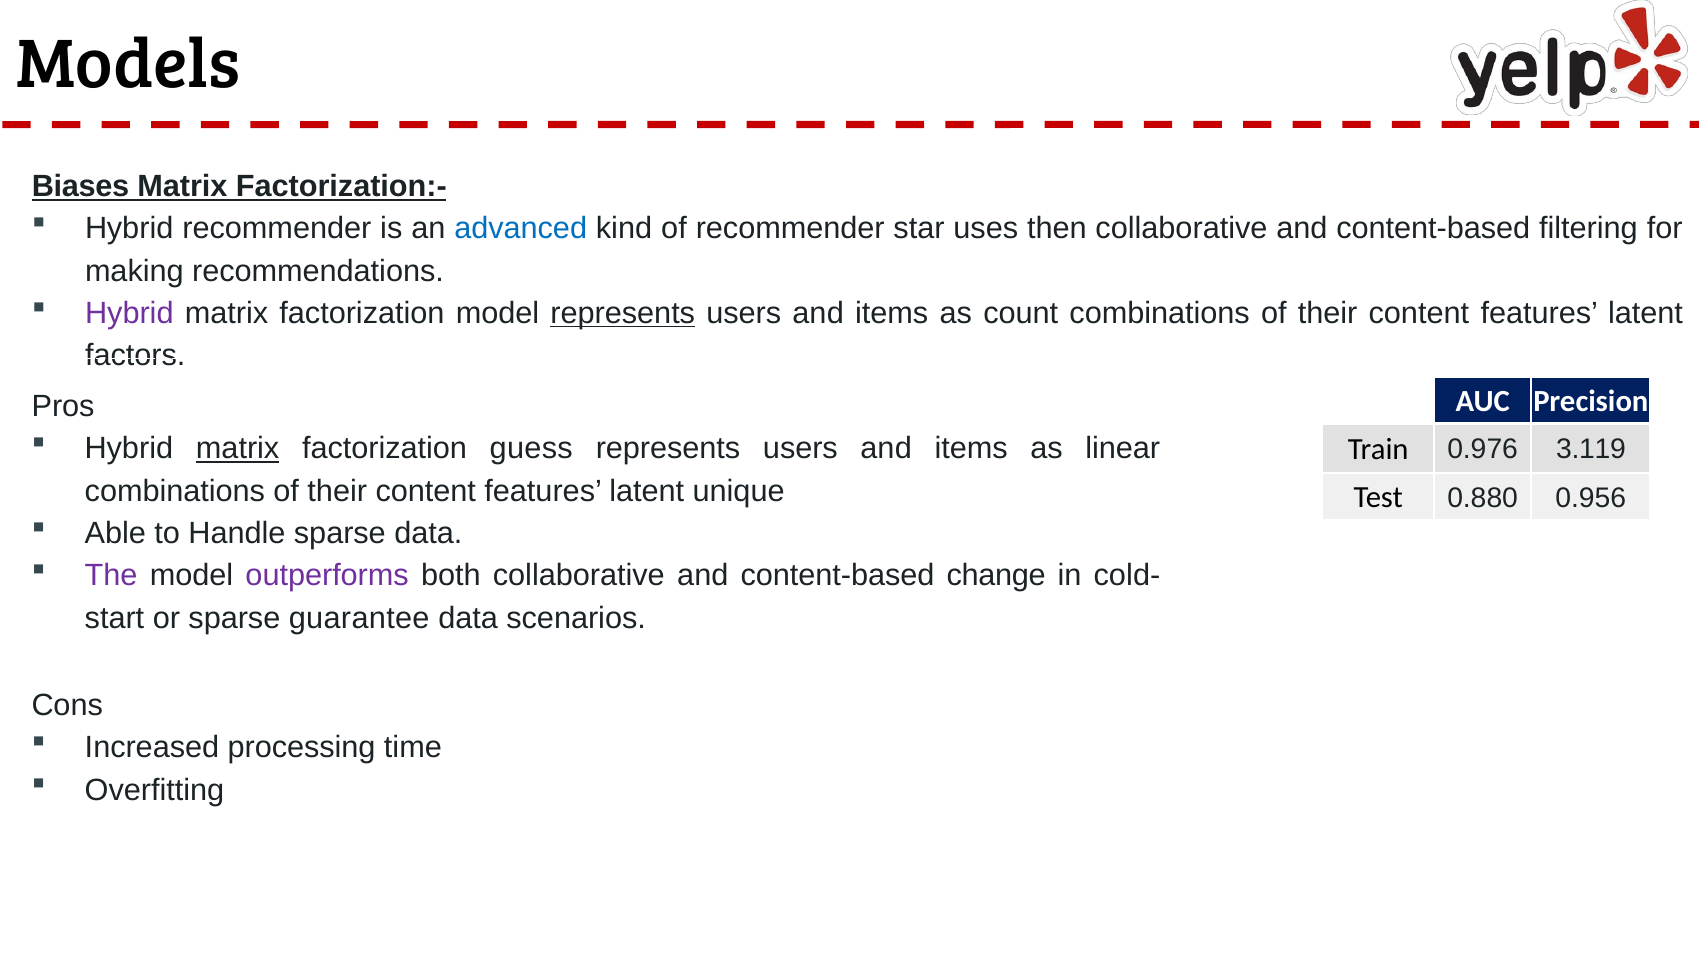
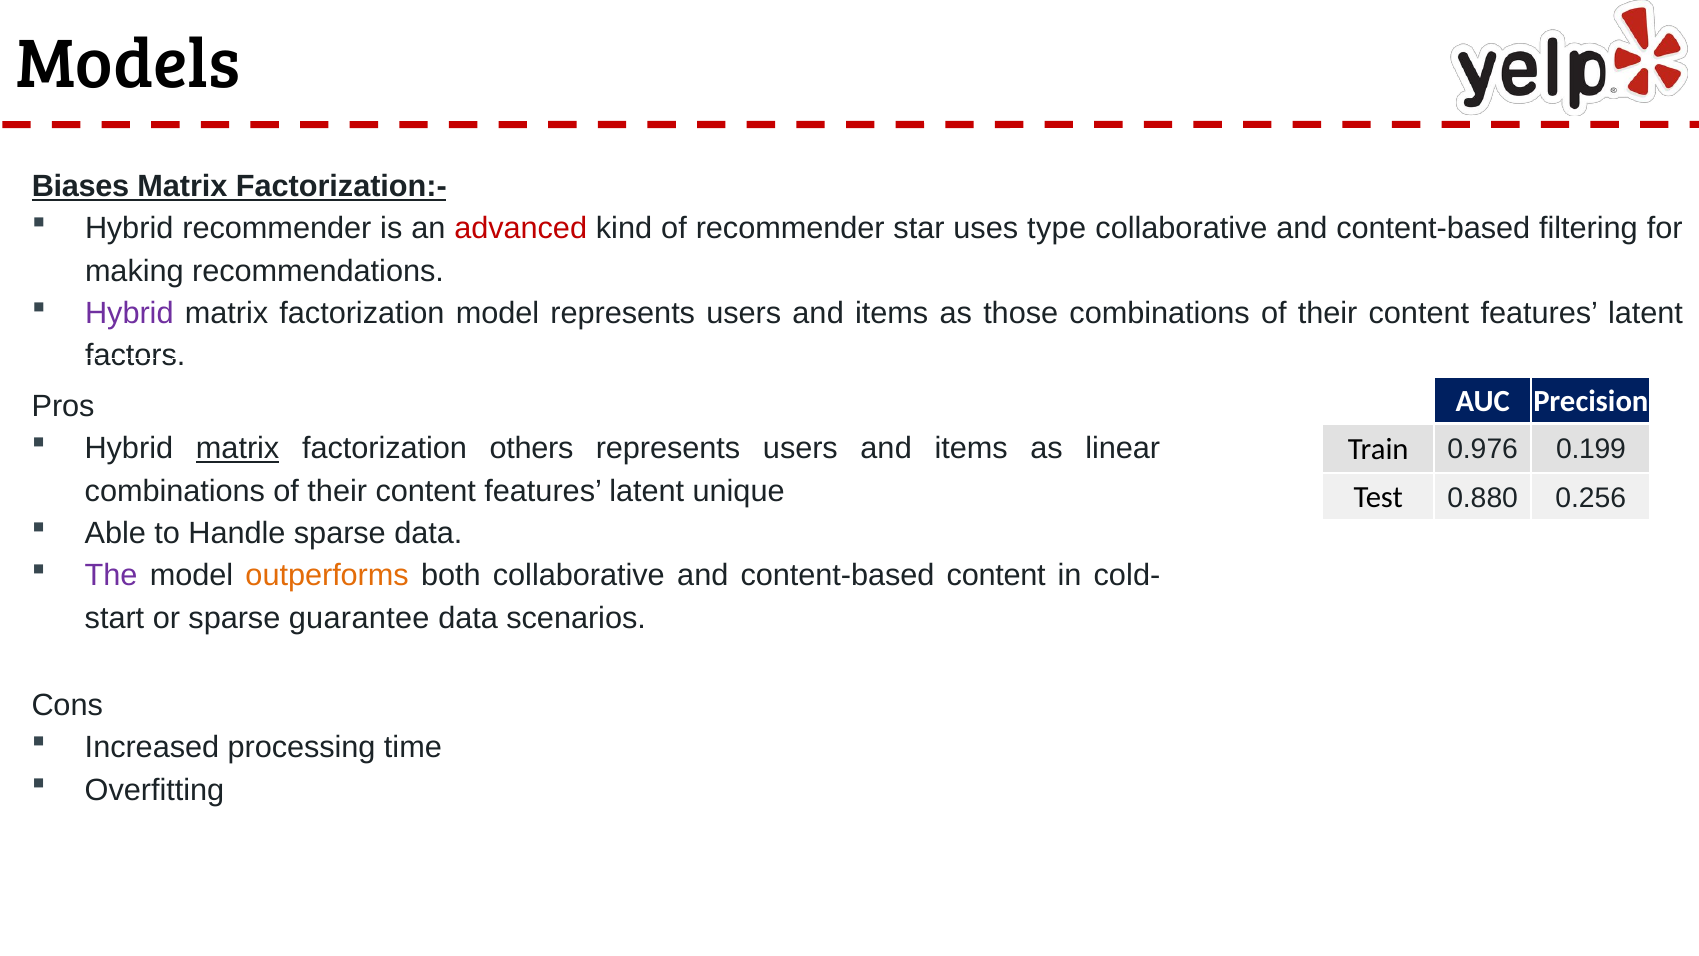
advanced colour: blue -> red (521, 229)
then: then -> type (1057, 229)
represents underline: present -> none (623, 313)
count: count -> those (1021, 313)
guess: guess -> others (532, 448)
3.119: 3.119 -> 0.199 (1591, 450)
0.956: 0.956 -> 0.256 (1591, 498)
outperforms colour: purple -> orange (327, 575)
content-based change: change -> content (996, 575)
